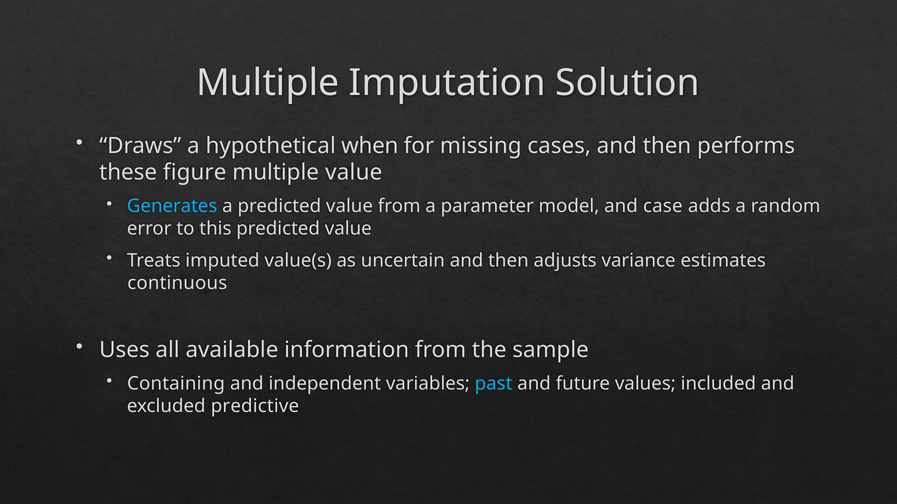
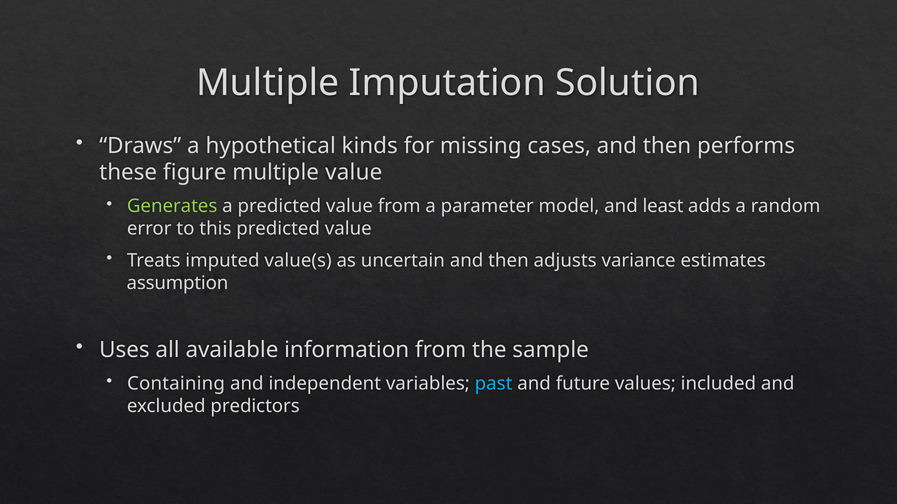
when: when -> kinds (370, 146)
Generates colour: light blue -> light green (172, 207)
case: case -> least (663, 207)
continuous: continuous -> assumption (177, 283)
predictive: predictive -> predictors (255, 406)
